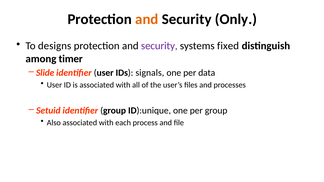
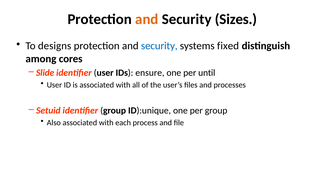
Only: Only -> Sizes (236, 19)
security colour: purple -> blue (159, 46)
timer: timer -> cores (71, 59)
signals: signals -> ensure (150, 73)
data: data -> until (207, 73)
